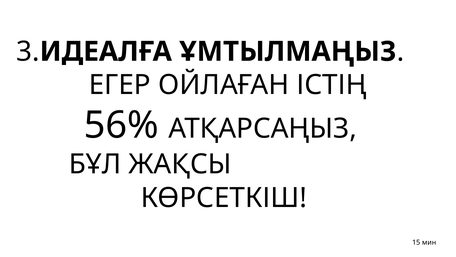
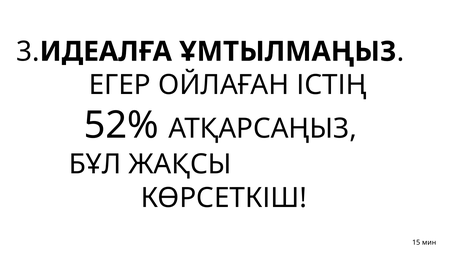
56%: 56% -> 52% (121, 125)
